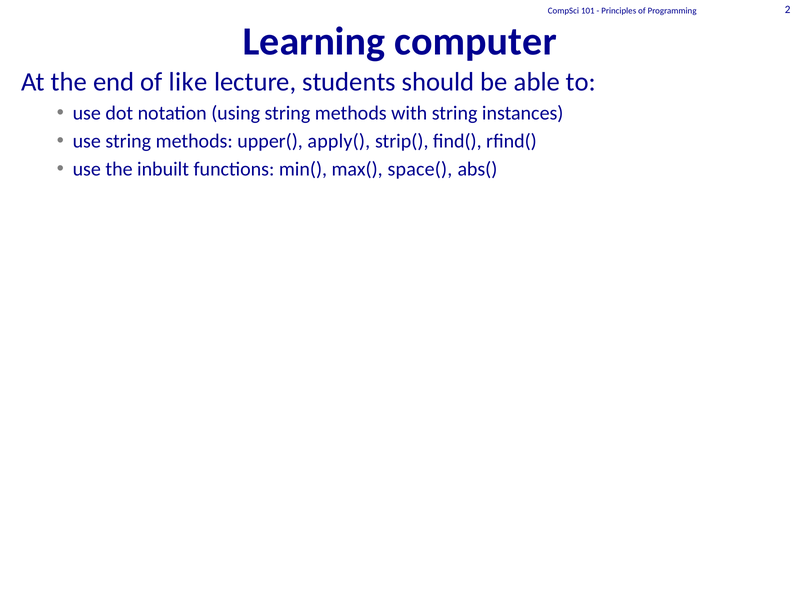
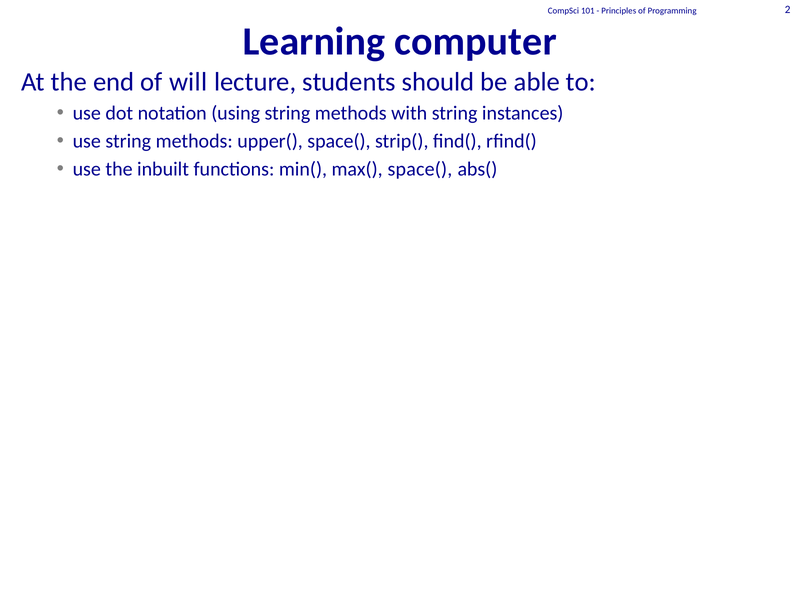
like: like -> will (188, 82)
upper( apply(: apply( -> space( (339, 141)
